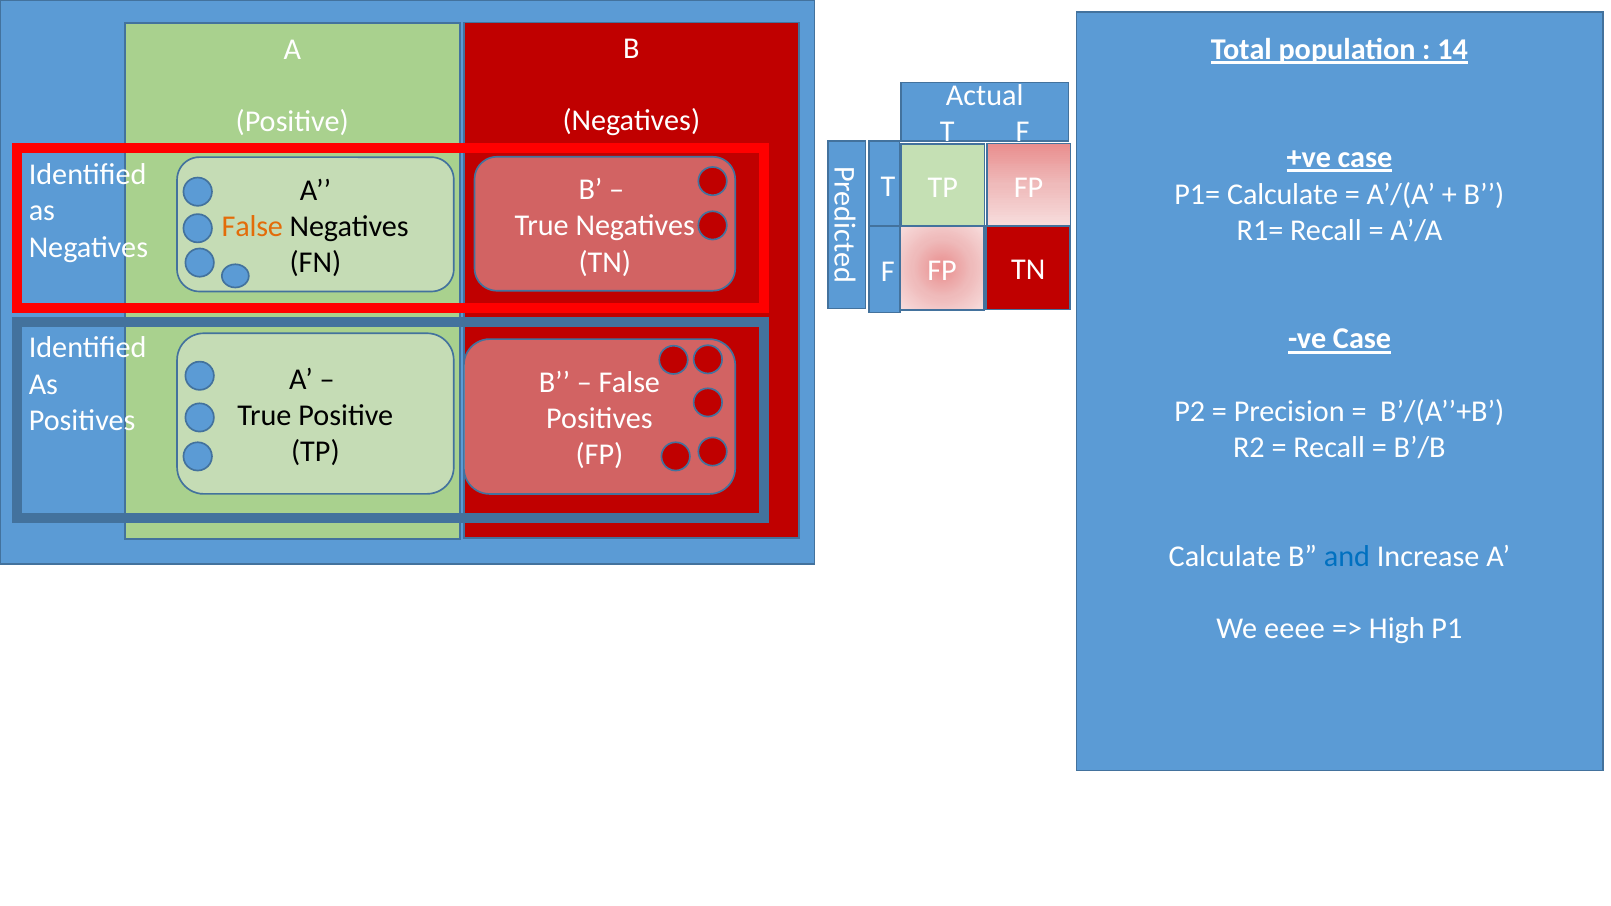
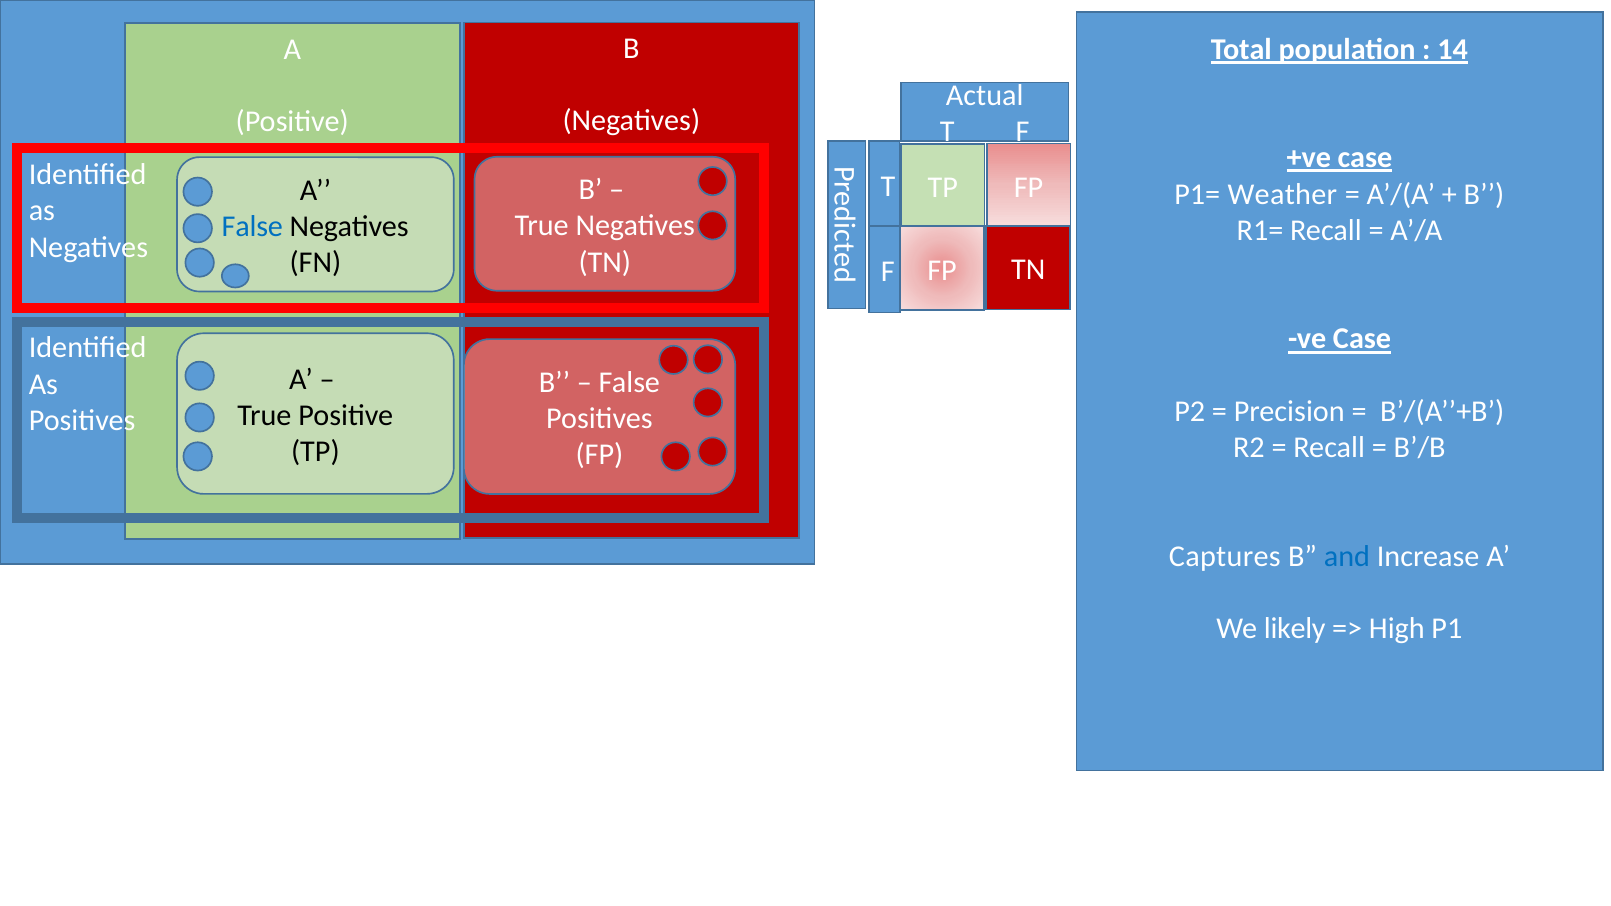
P1= Calculate: Calculate -> Weather (1282, 194)
False colour: orange -> blue (252, 226)
Calculate: Calculate -> Captures (1225, 557)
eeee: eeee -> likely (1295, 629)
